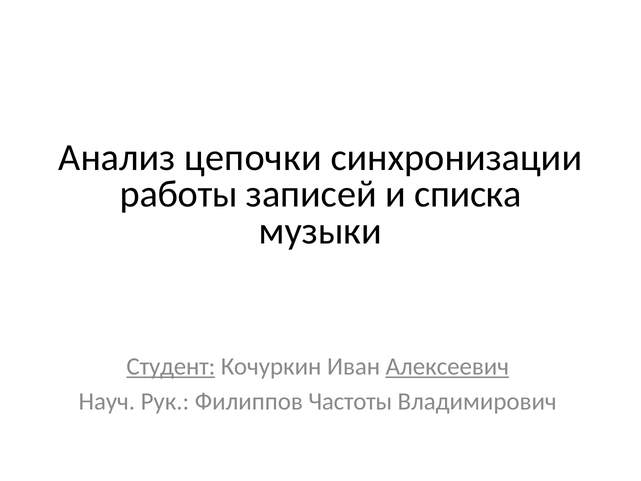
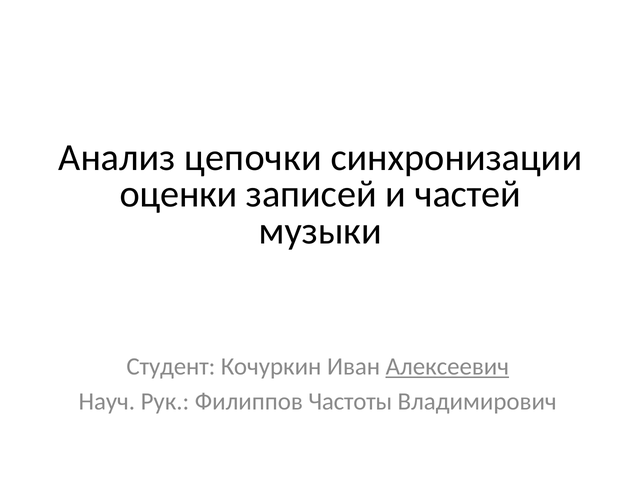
работы: работы -> оценки (179, 194)
списка: списка -> частей (468, 194)
Студент underline: present -> none (171, 366)
